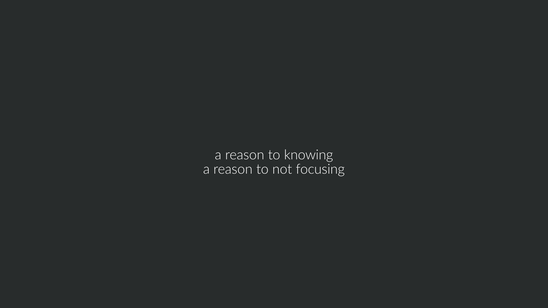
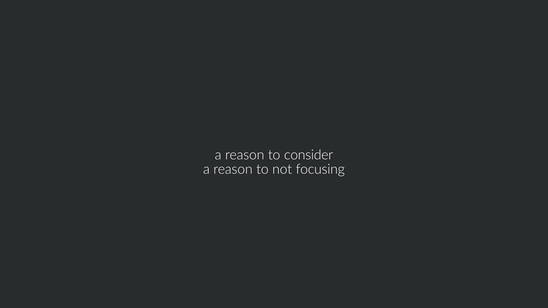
knowing: knowing -> consider (309, 155)
